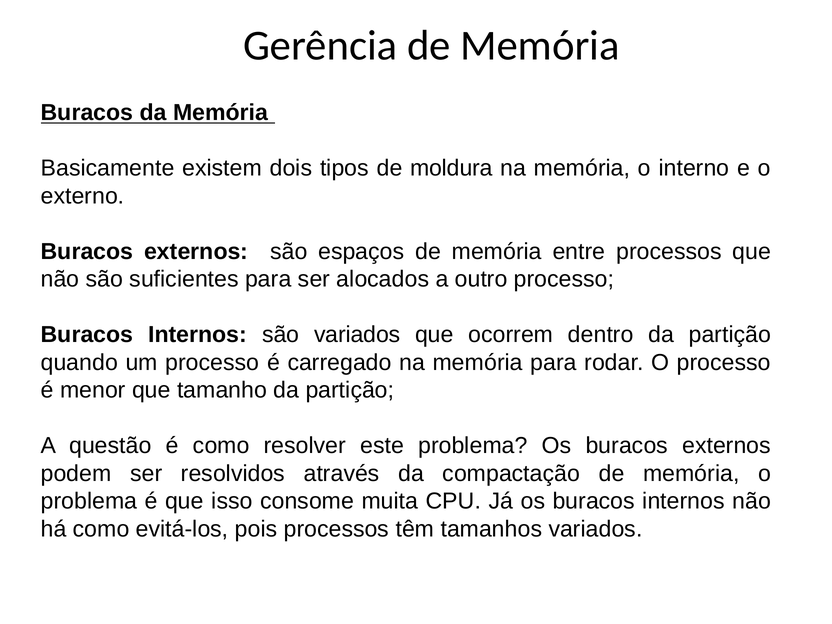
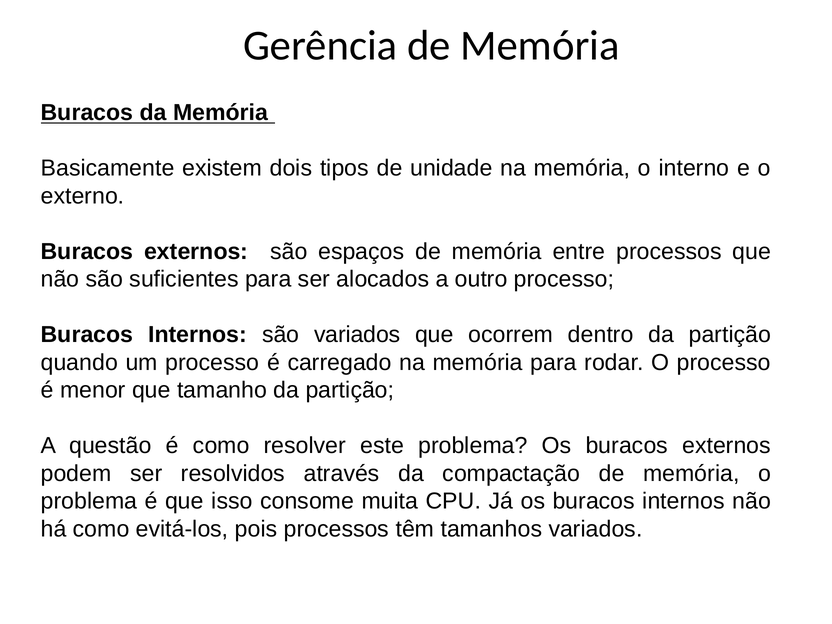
moldura: moldura -> unidade (451, 168)
